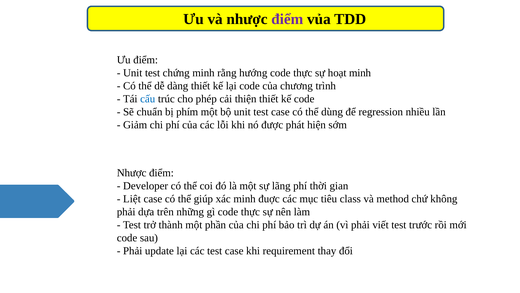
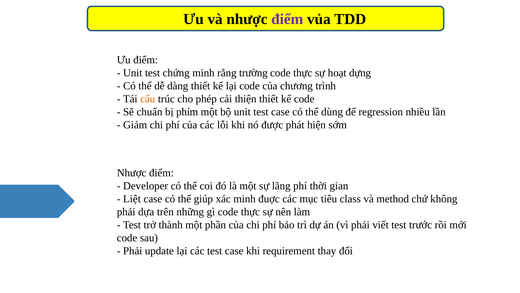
hướng: hướng -> trường (253, 73)
hoạt minh: minh -> dựng (360, 73)
cấu colour: blue -> orange (148, 99)
